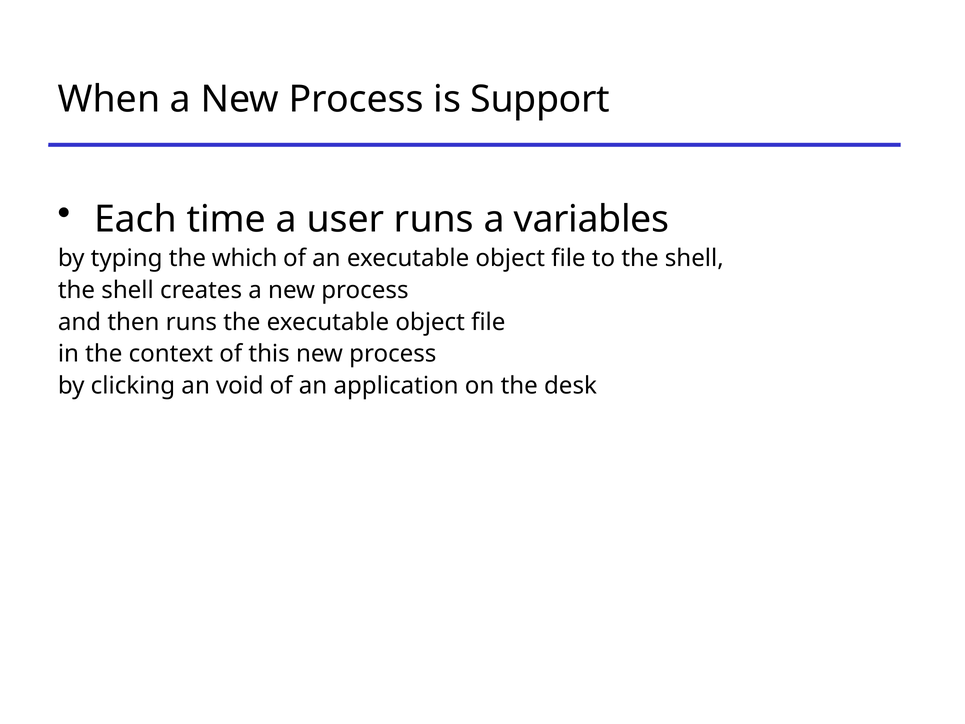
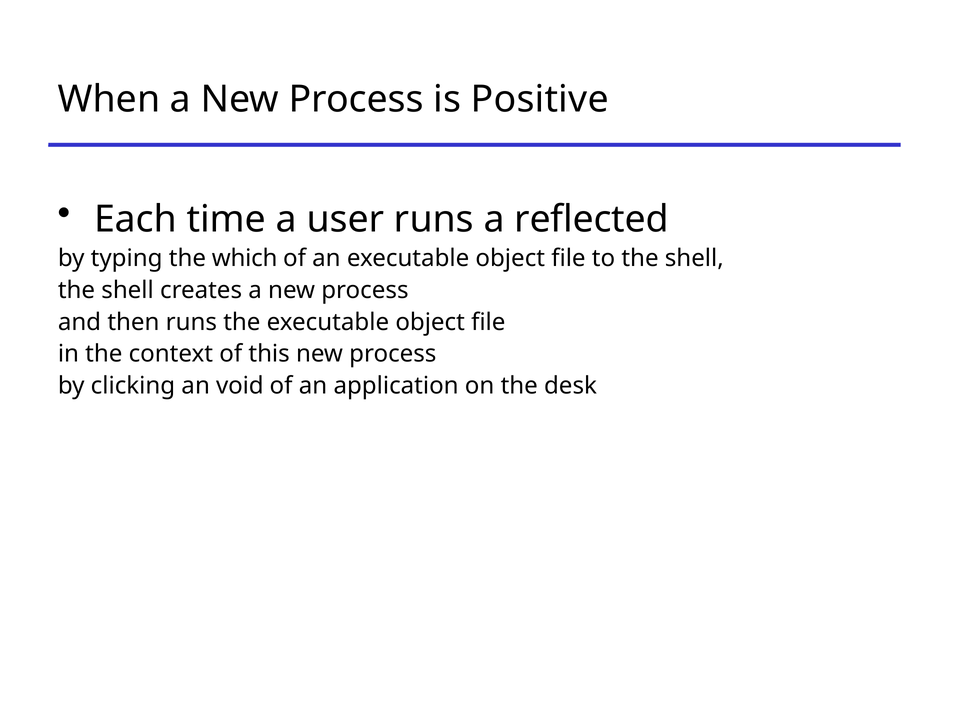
Support: Support -> Positive (540, 99)
variables: variables -> reflected (591, 219)
